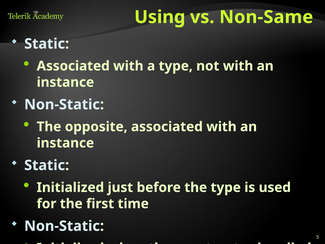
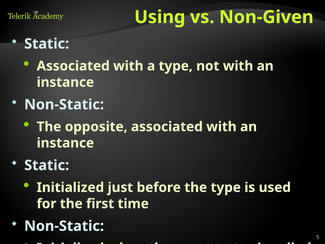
Non-Same: Non-Same -> Non-Given (266, 17)
